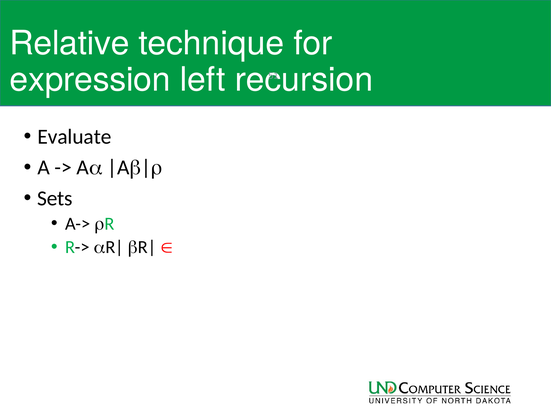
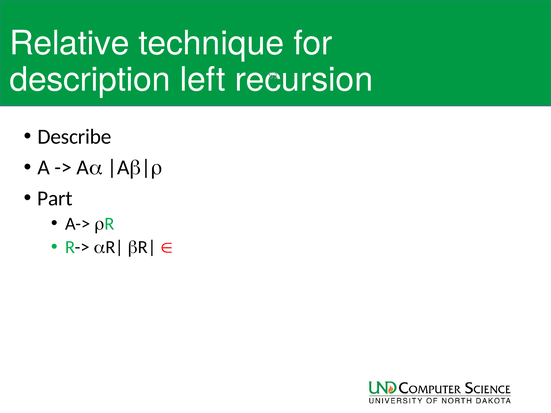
expression: expression -> description (90, 80)
Evaluate: Evaluate -> Describe (74, 137)
Sets: Sets -> Part (55, 198)
